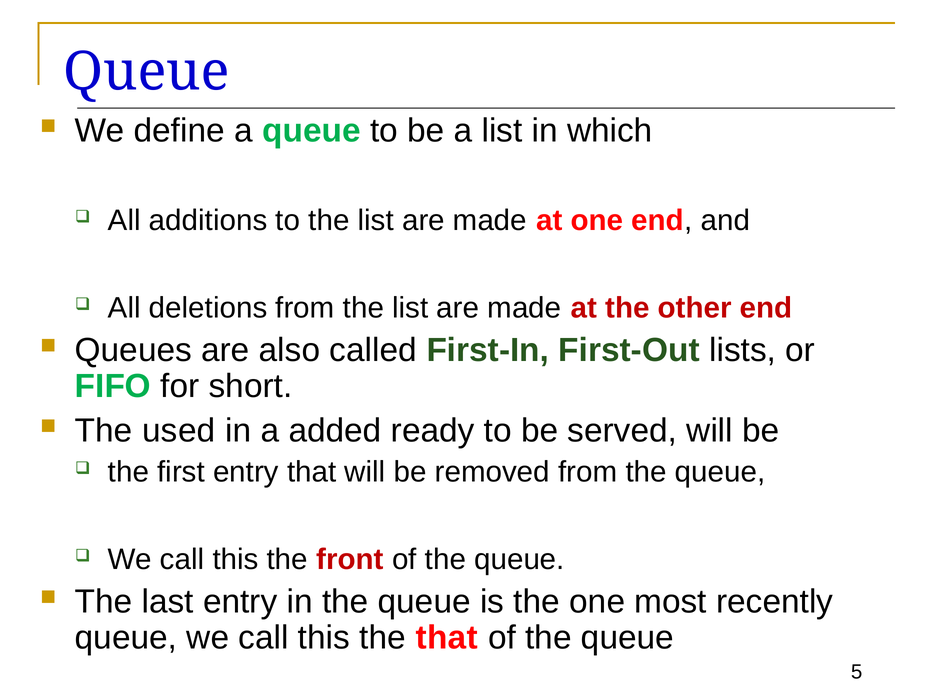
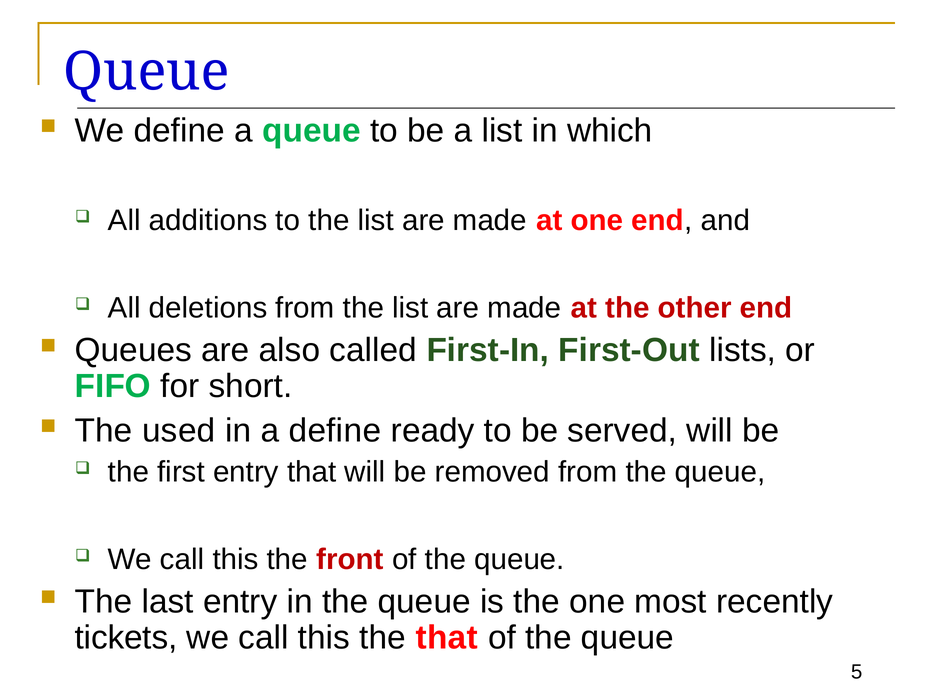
a added: added -> define (335, 430)
queue: queue -> tickets (126, 637)
